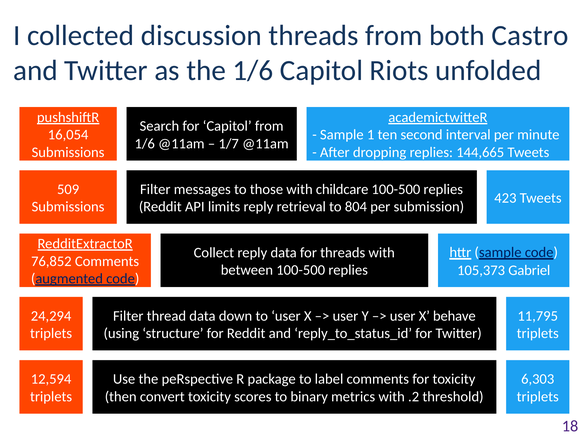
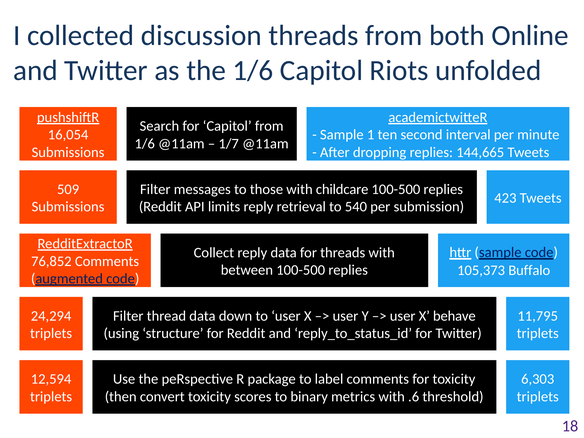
Castro: Castro -> Online (530, 36)
804: 804 -> 540 (356, 207)
Gabriel: Gabriel -> Buffalo (529, 270)
.2: .2 -> .6 (414, 397)
